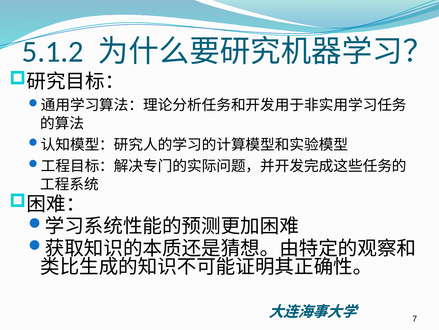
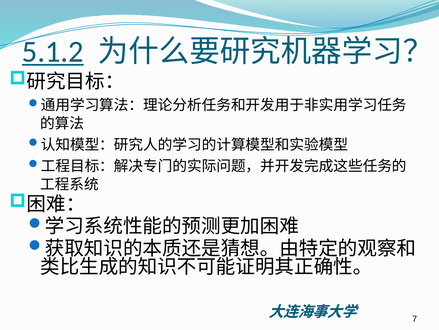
5.1.2 underline: none -> present (53, 52)
